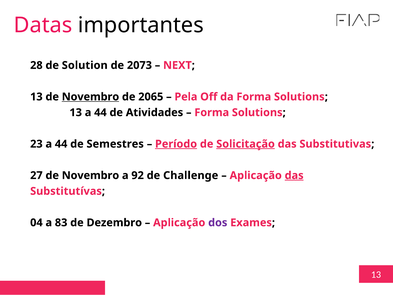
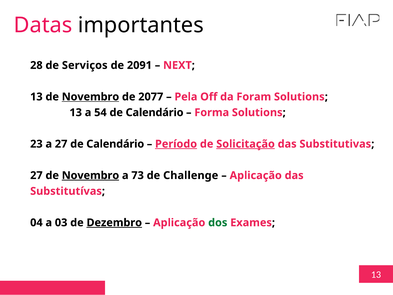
Solution: Solution -> Serviços (85, 65)
2073: 2073 -> 2091 (139, 65)
2065: 2065 -> 2077 (151, 97)
da Forma: Forma -> Foram (254, 97)
13 a 44: 44 -> 54 (100, 112)
Atividades: Atividades -> Calendário (155, 112)
23 a 44: 44 -> 27 (61, 144)
Semestres: Semestres -> Calendário (115, 144)
Novembro underline: none -> present (90, 175)
92: 92 -> 73 (138, 175)
das underline: present -> none (294, 175)
83: 83 -> 03 (61, 222)
Dezembro underline: none -> present (114, 222)
dos colour: purple -> green (218, 222)
